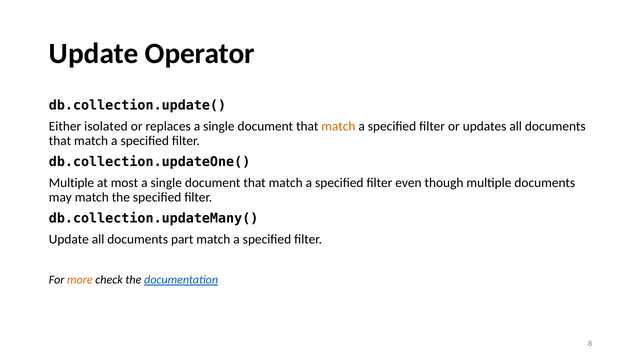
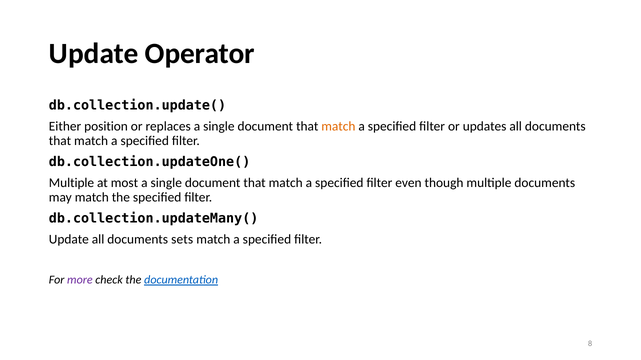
isolated: isolated -> position (106, 127)
part: part -> sets (182, 240)
more colour: orange -> purple (80, 280)
